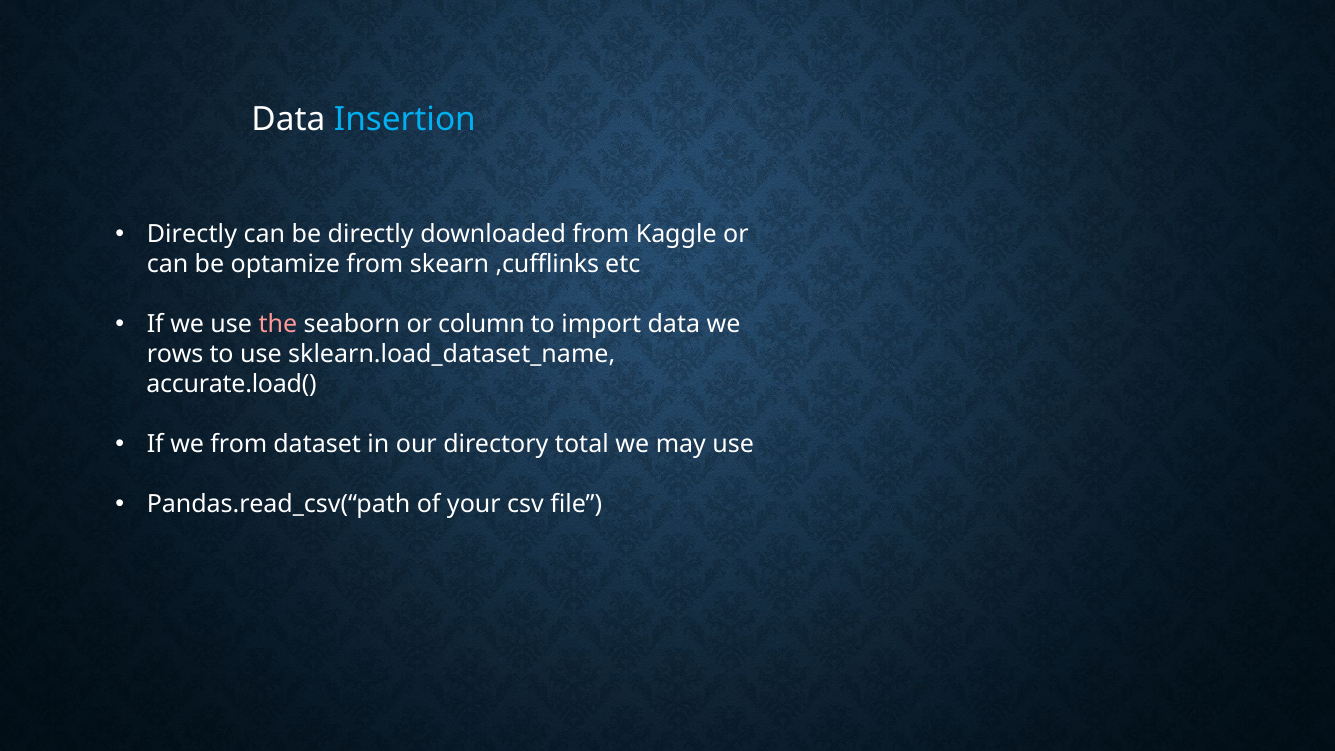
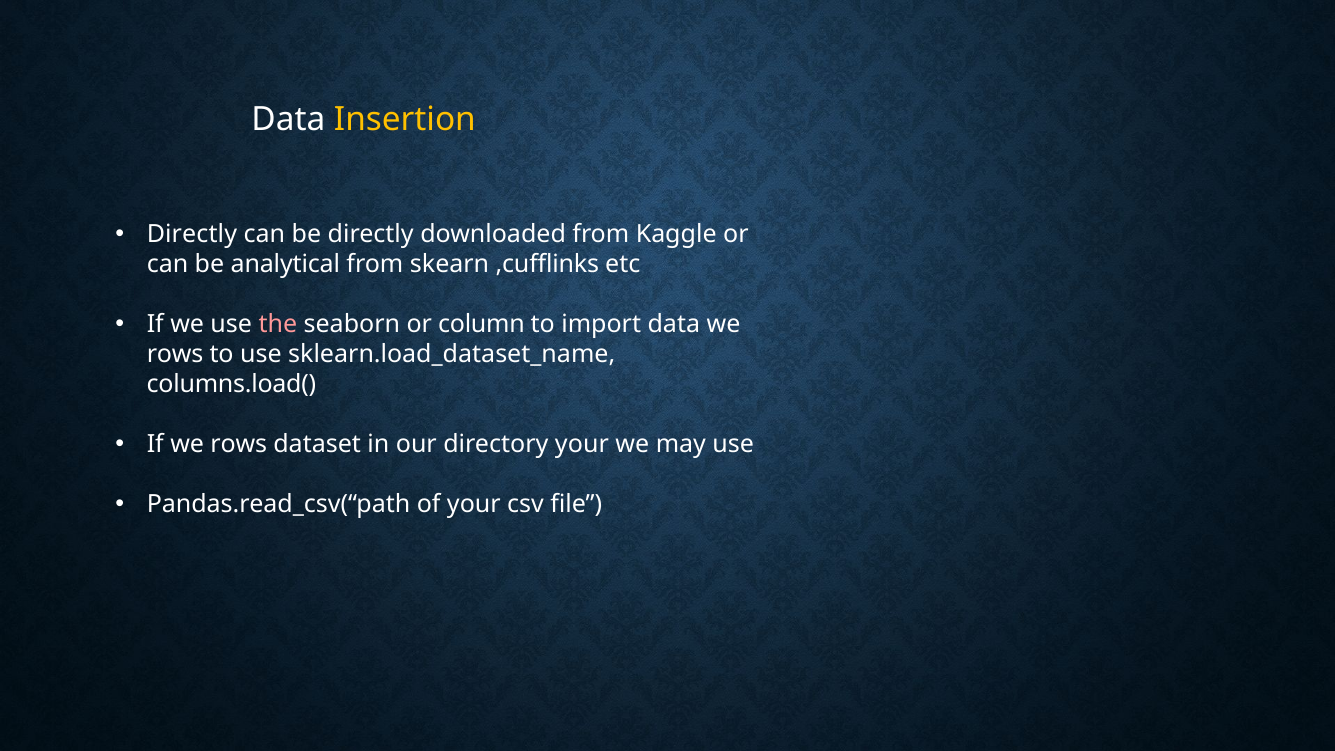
Insertion colour: light blue -> yellow (405, 119)
optamize: optamize -> analytical (285, 264)
accurate.load(: accurate.load( -> columns.load( (231, 384)
If we from: from -> rows (239, 445)
directory total: total -> your (582, 445)
